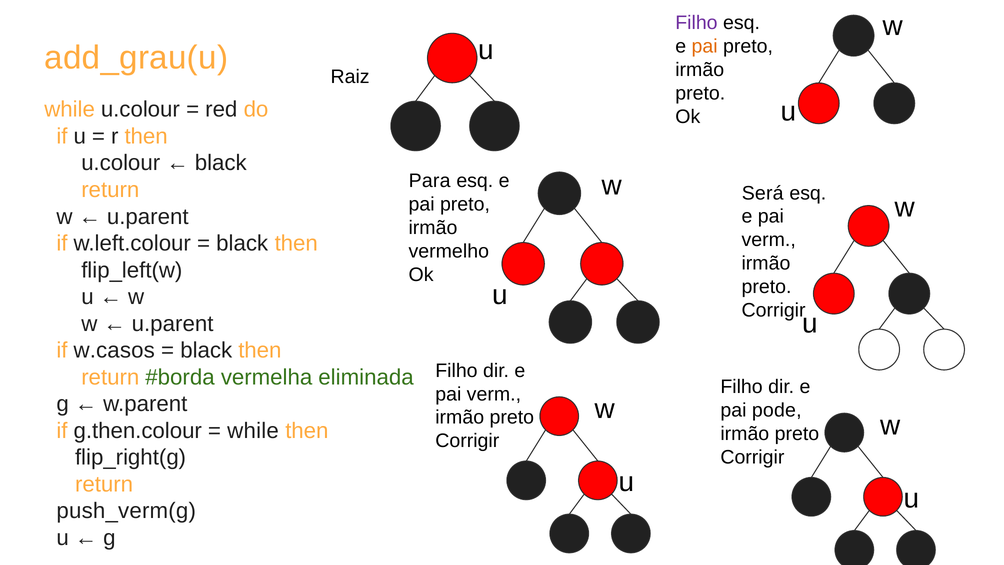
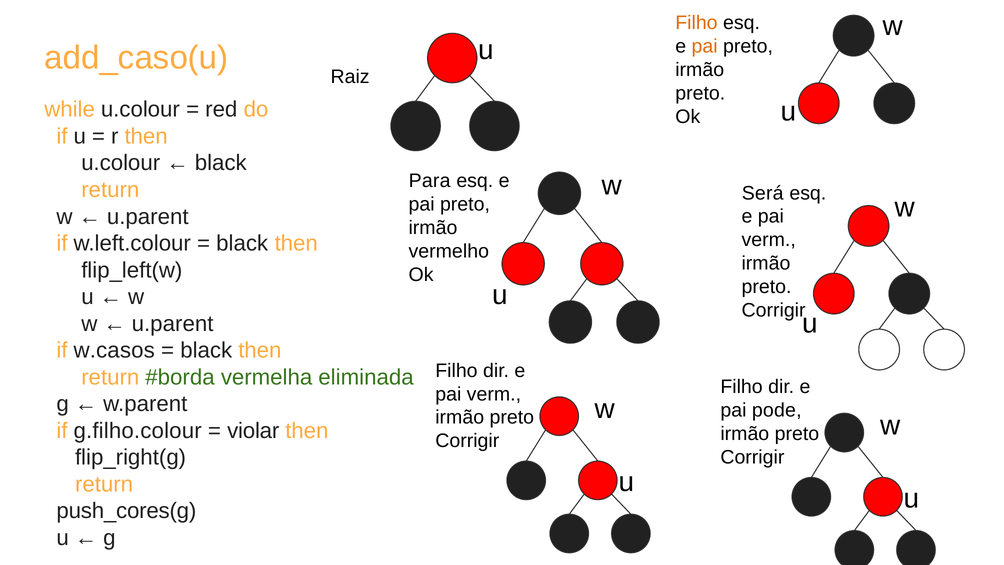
Filho colour: purple -> orange (696, 23)
add_grau(u: add_grau(u -> add_caso(u (136, 58)
g.then.colour: g.then.colour -> g.filho.colour (138, 431)
while: while -> violar (253, 431)
push_verm(g: push_verm(g -> push_cores(g (126, 511)
